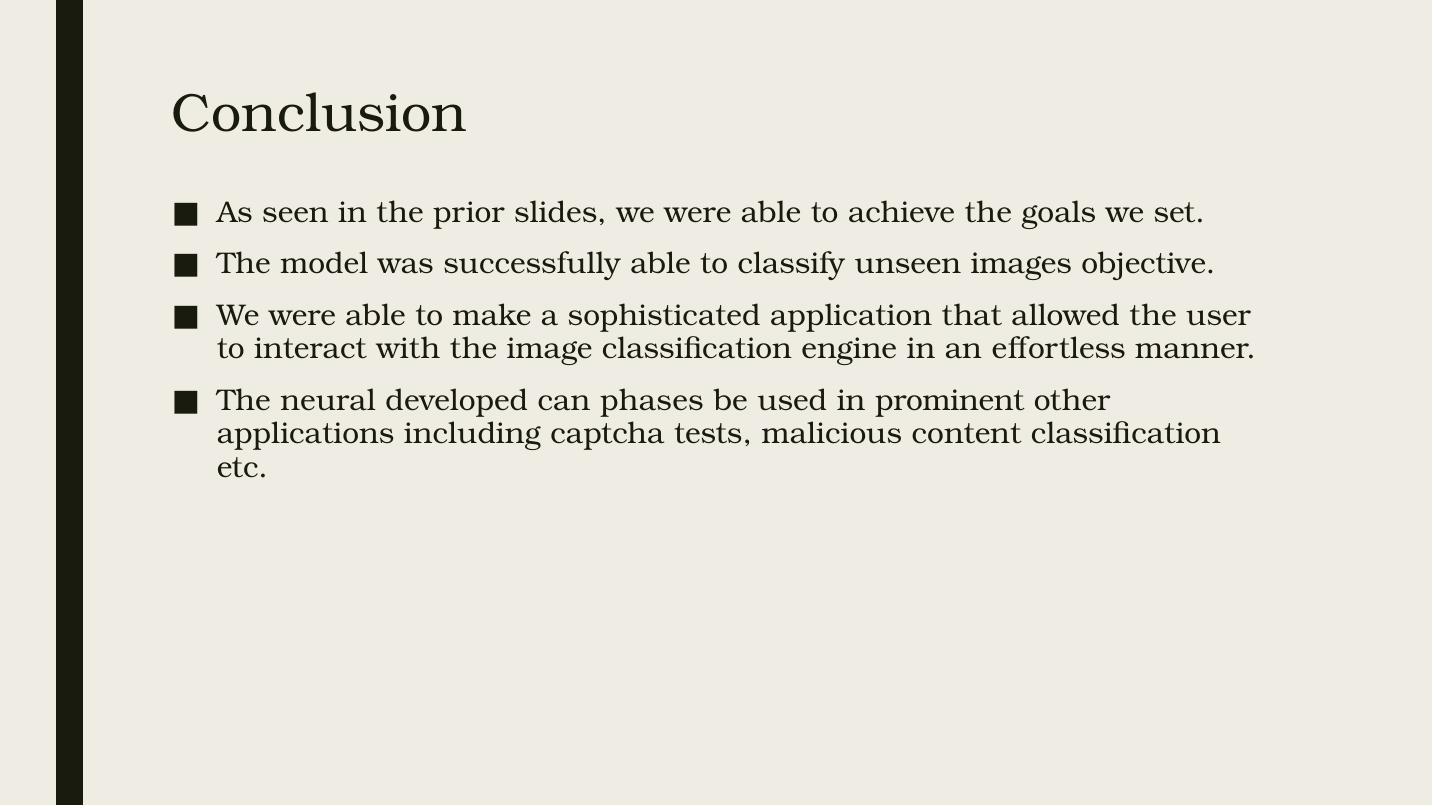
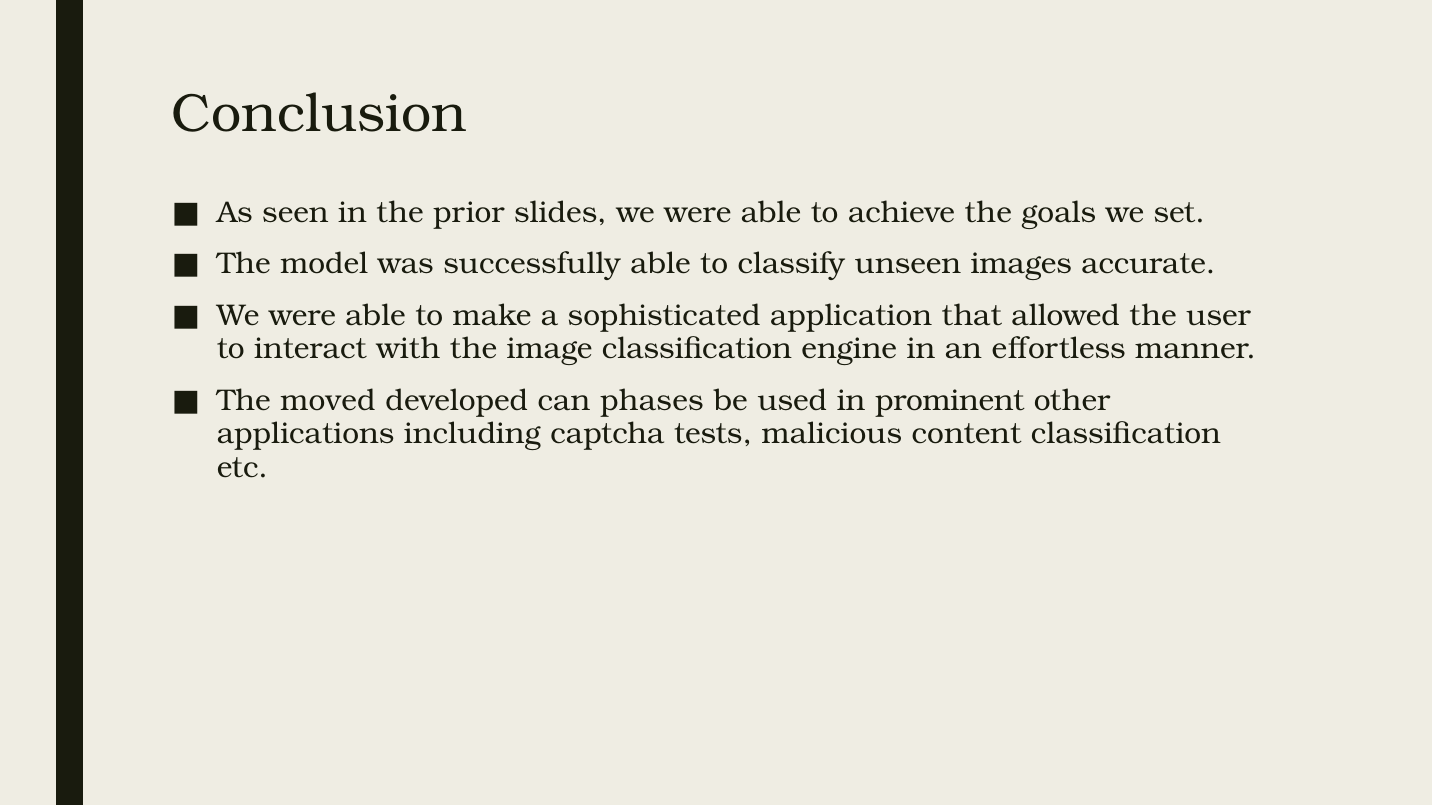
objective: objective -> accurate (1148, 264)
neural: neural -> moved (328, 401)
